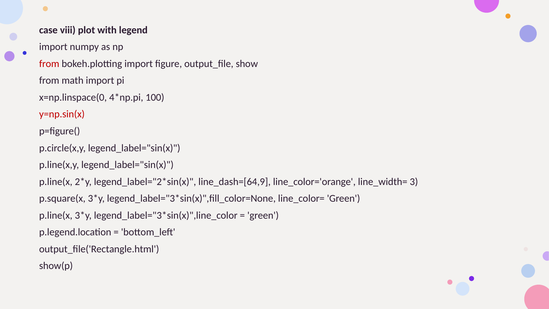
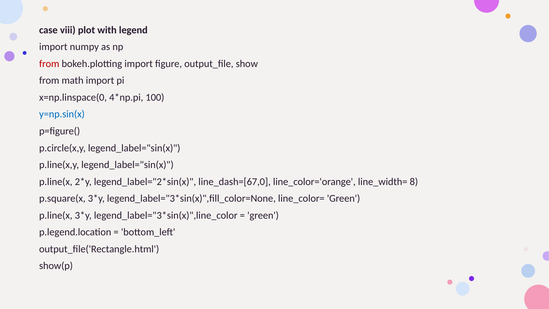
y=np.sin(x colour: red -> blue (62, 114)
line_dash=[64,9: line_dash=[64,9 -> line_dash=[67,0 (235, 182)
3: 3 -> 8 (414, 182)
